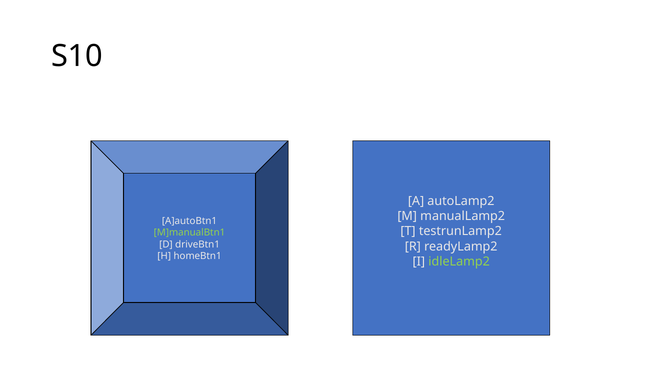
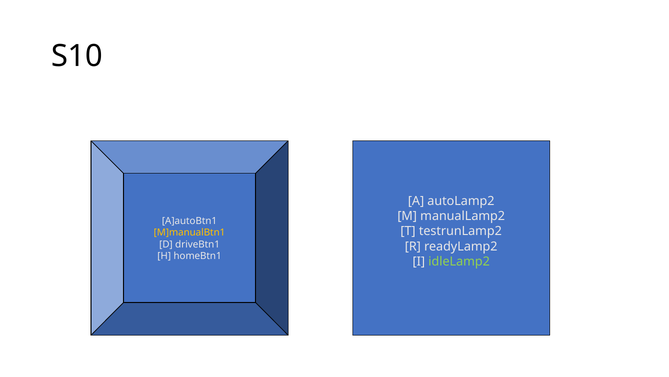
M]manualBtn1 colour: light green -> yellow (190, 232)
